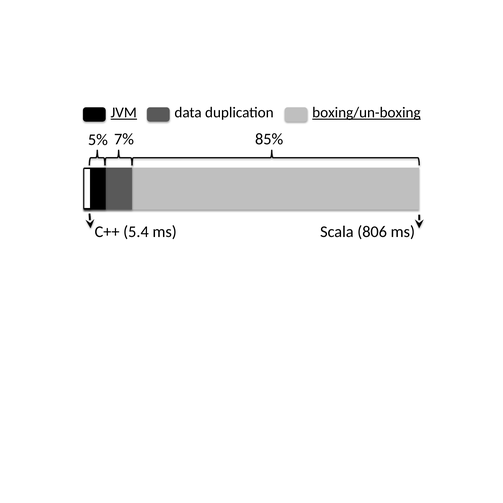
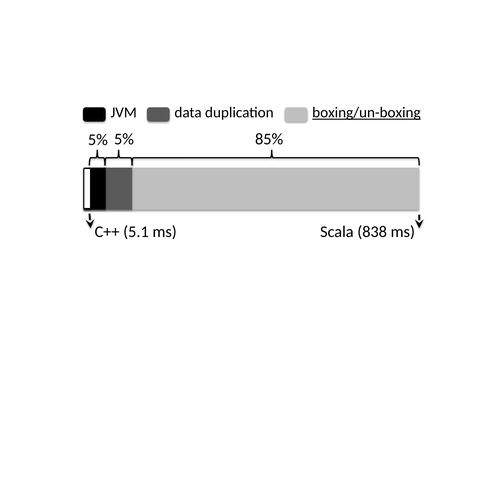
JVM underline: present -> none (124, 113)
7%: 7% -> 5% (124, 139)
5.4: 5.4 -> 5.1 (136, 232)
806: 806 -> 838 (372, 232)
